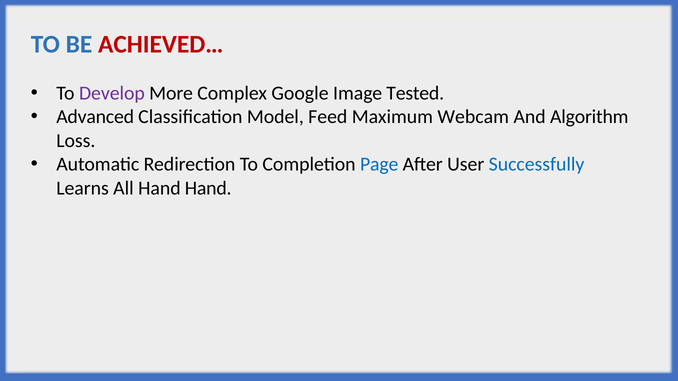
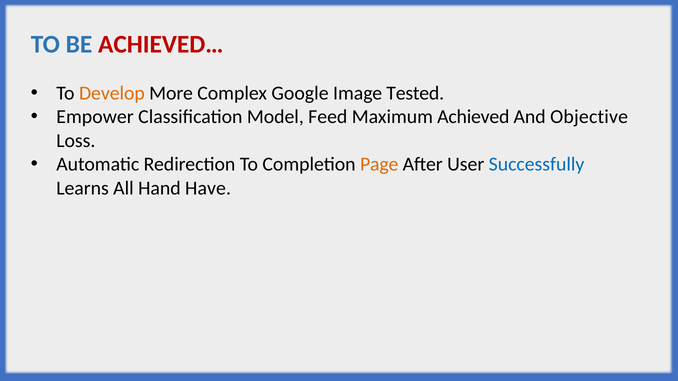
Develop colour: purple -> orange (112, 93)
Advanced: Advanced -> Empower (95, 117)
Webcam: Webcam -> Achieved (473, 117)
Algorithm: Algorithm -> Objective (589, 117)
Page colour: blue -> orange (379, 165)
Hand Hand: Hand -> Have (208, 188)
